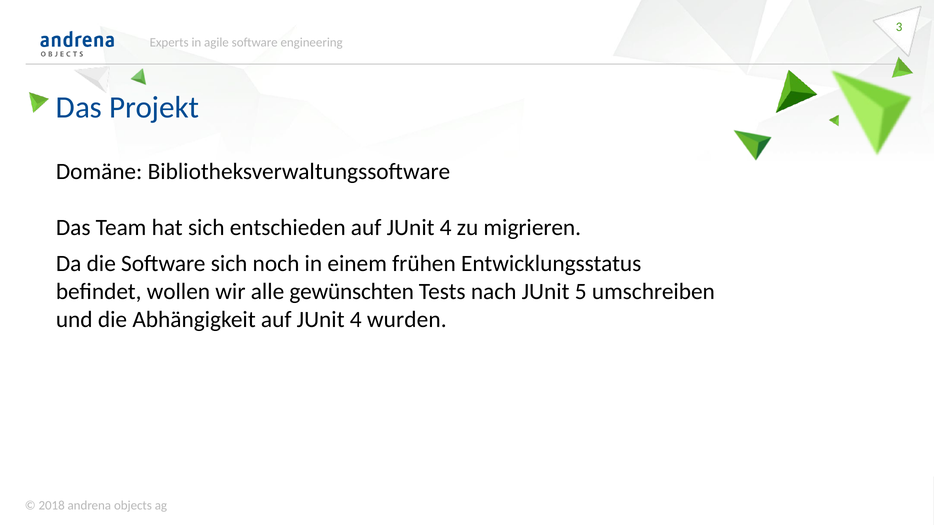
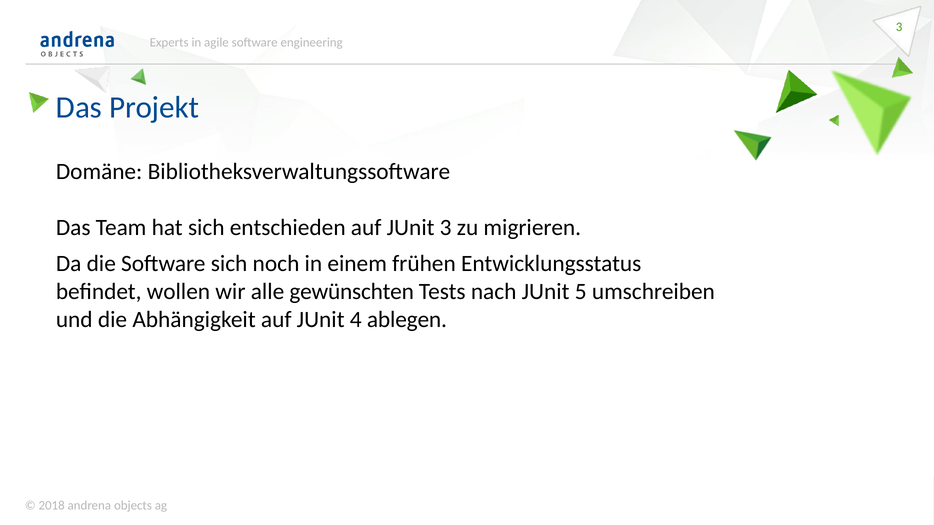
entschieden auf JUnit 4: 4 -> 3 (446, 228)
wurden: wurden -> ablegen (407, 320)
